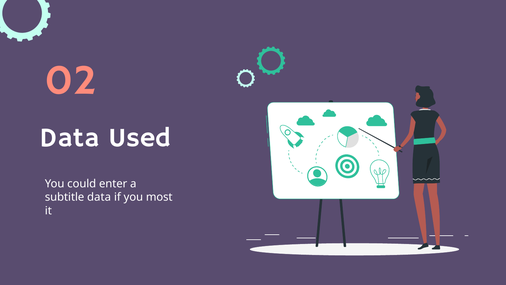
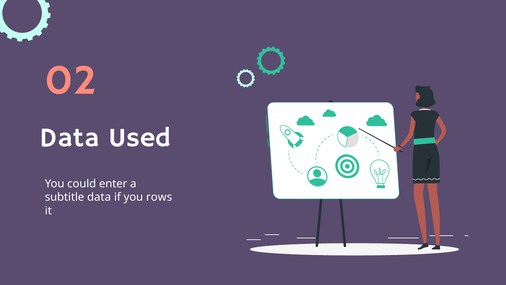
most: most -> rows (159, 197)
